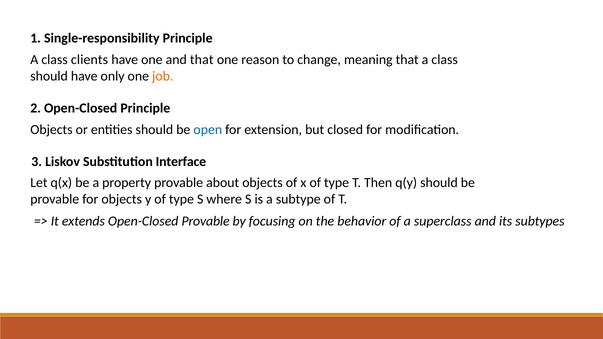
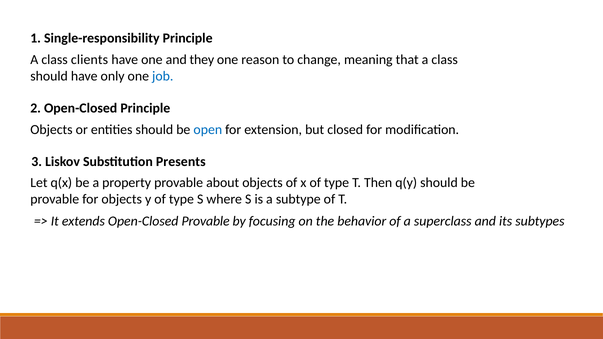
and that: that -> they (202, 60)
job colour: orange -> blue (163, 76)
Interface: Interface -> Presents (181, 162)
